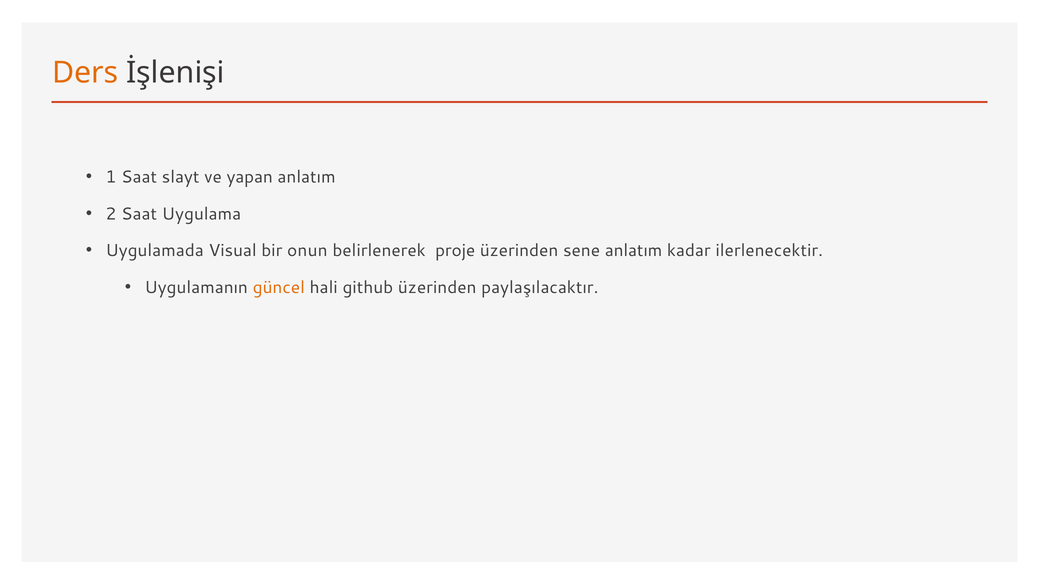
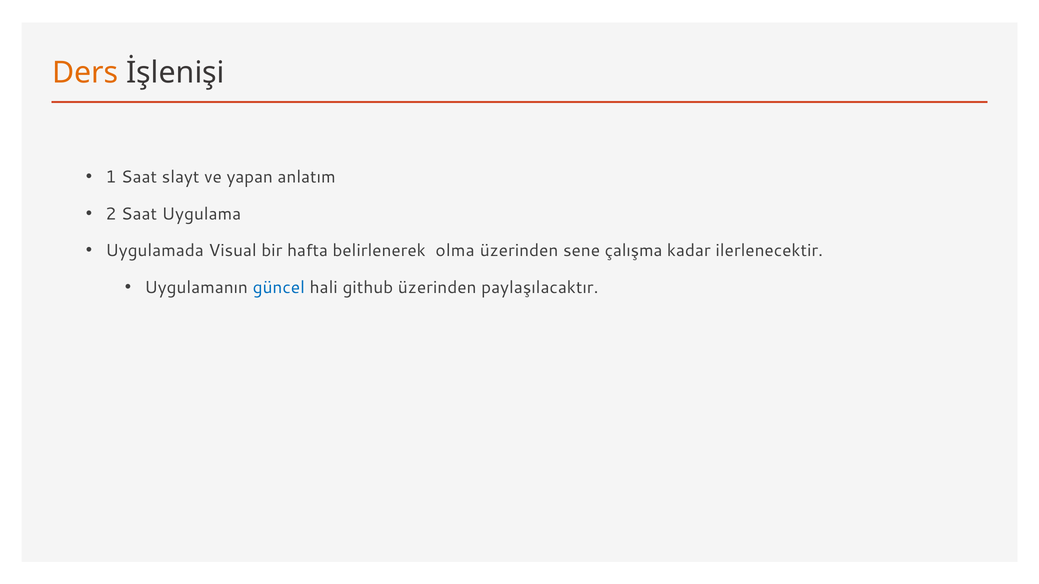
onun: onun -> hafta (307, 251)
proje: proje -> olma (455, 251)
sene anlatım: anlatım -> çalışma (634, 251)
güncel colour: orange -> blue (279, 288)
